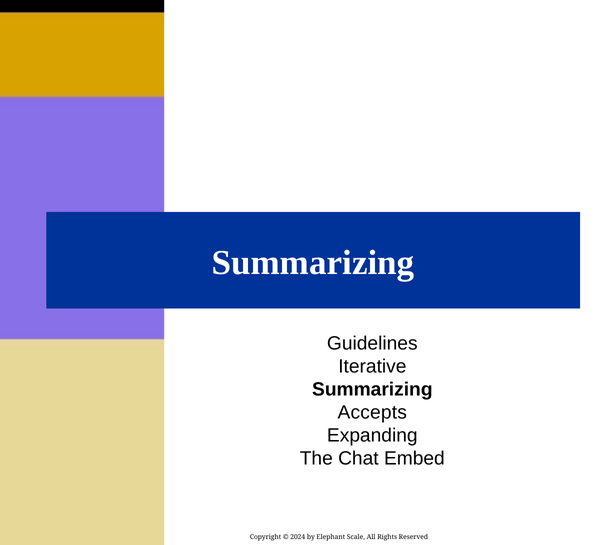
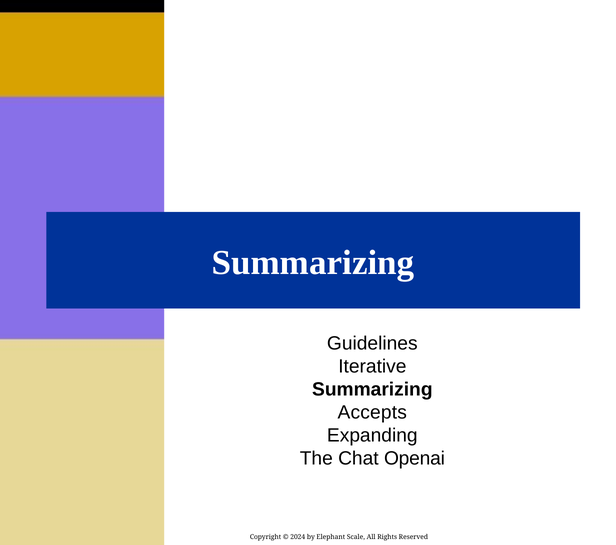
Embed: Embed -> Openai (414, 459)
